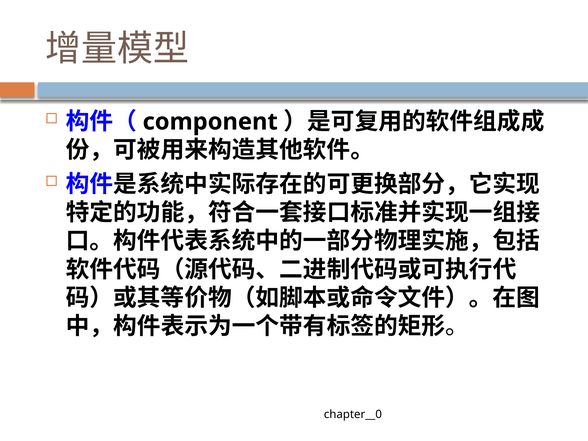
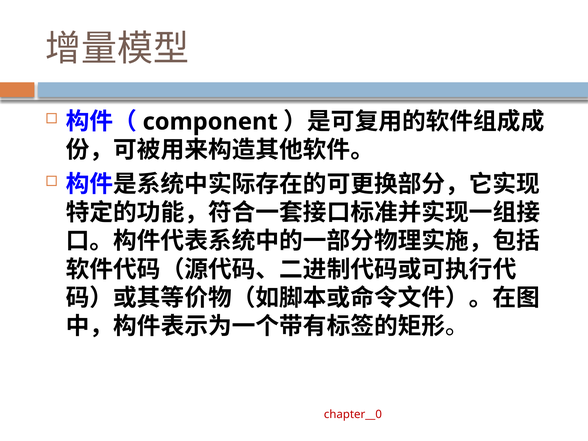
chapter__0 colour: black -> red (353, 414)
